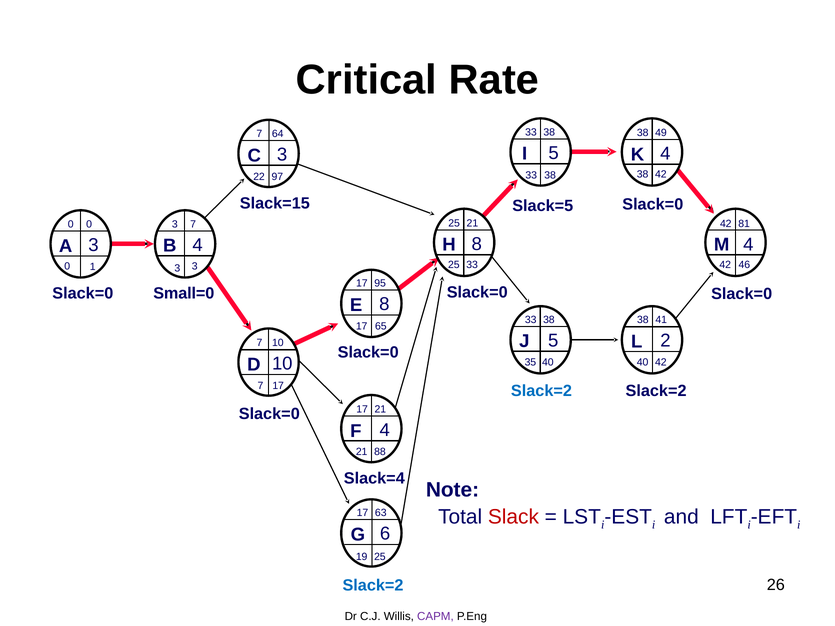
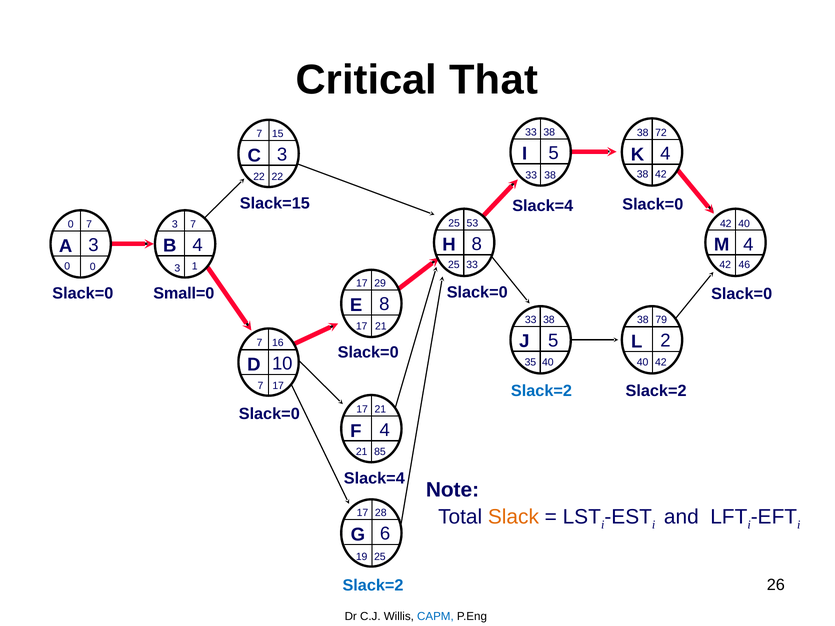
Rate: Rate -> That (494, 80)
49: 49 -> 72 (661, 133)
64: 64 -> 15 (278, 134)
22 97: 97 -> 22 (277, 177)
Slack=5: Slack=5 -> Slack=4 (543, 206)
25 21: 21 -> 53 (472, 223)
81: 81 -> 40 (744, 224)
0 0: 0 -> 7 (89, 224)
0 1: 1 -> 0 (93, 267)
3 3: 3 -> 1 (195, 267)
95: 95 -> 29 (380, 283)
41: 41 -> 79 (661, 320)
65: 65 -> 21 (381, 327)
7 10: 10 -> 16 (278, 343)
88: 88 -> 85 (380, 452)
Slack colour: red -> orange (513, 517)
63: 63 -> 28 (381, 513)
CAPM colour: purple -> blue (435, 616)
